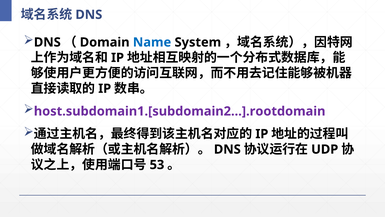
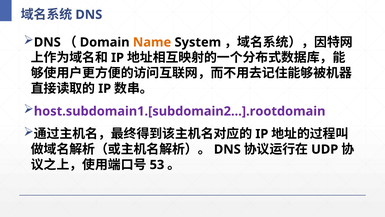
Name colour: blue -> orange (152, 42)
